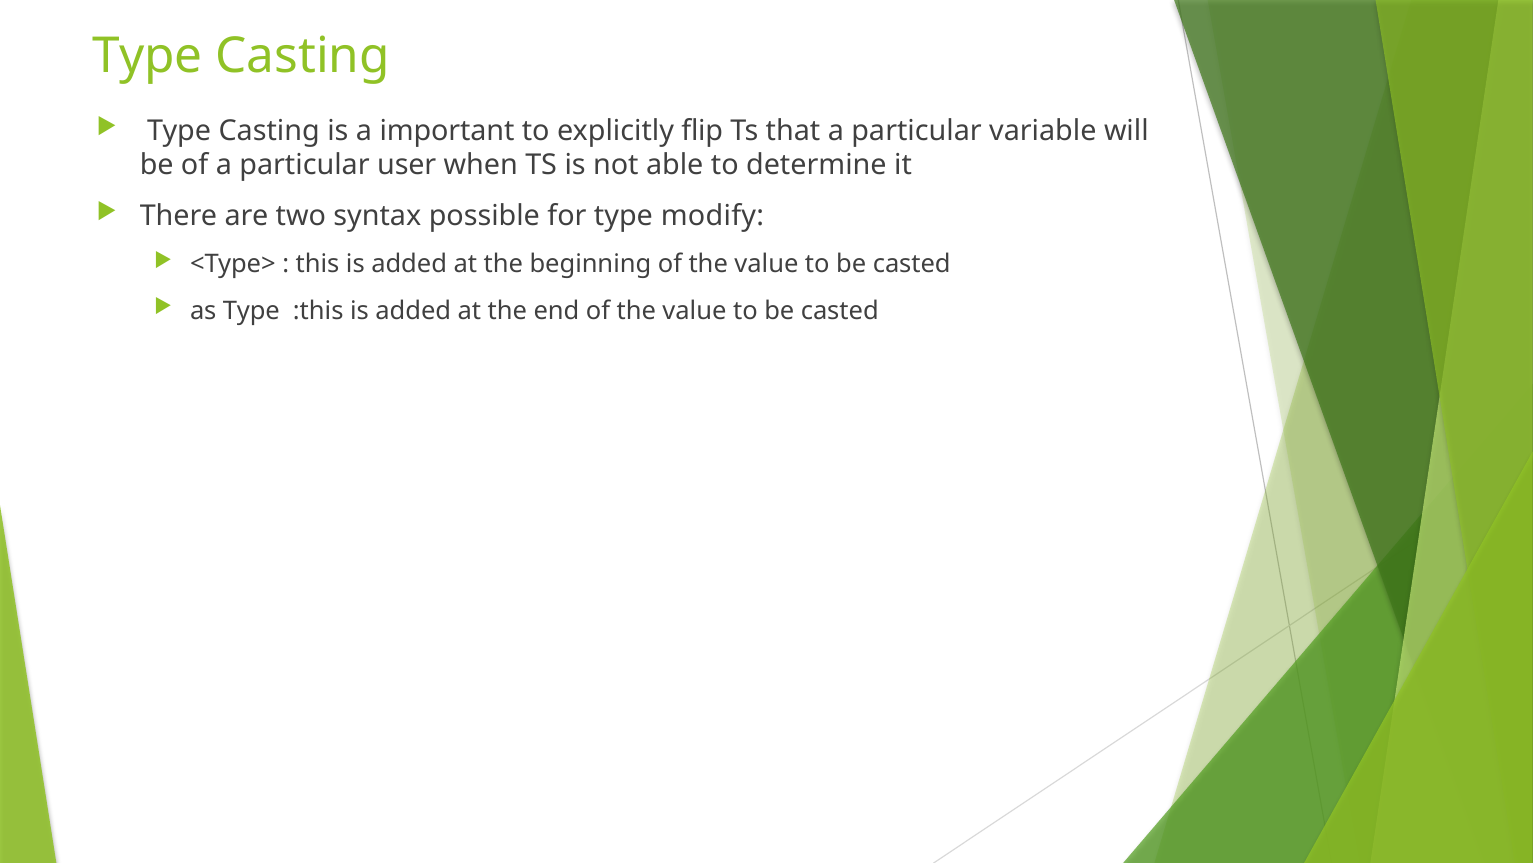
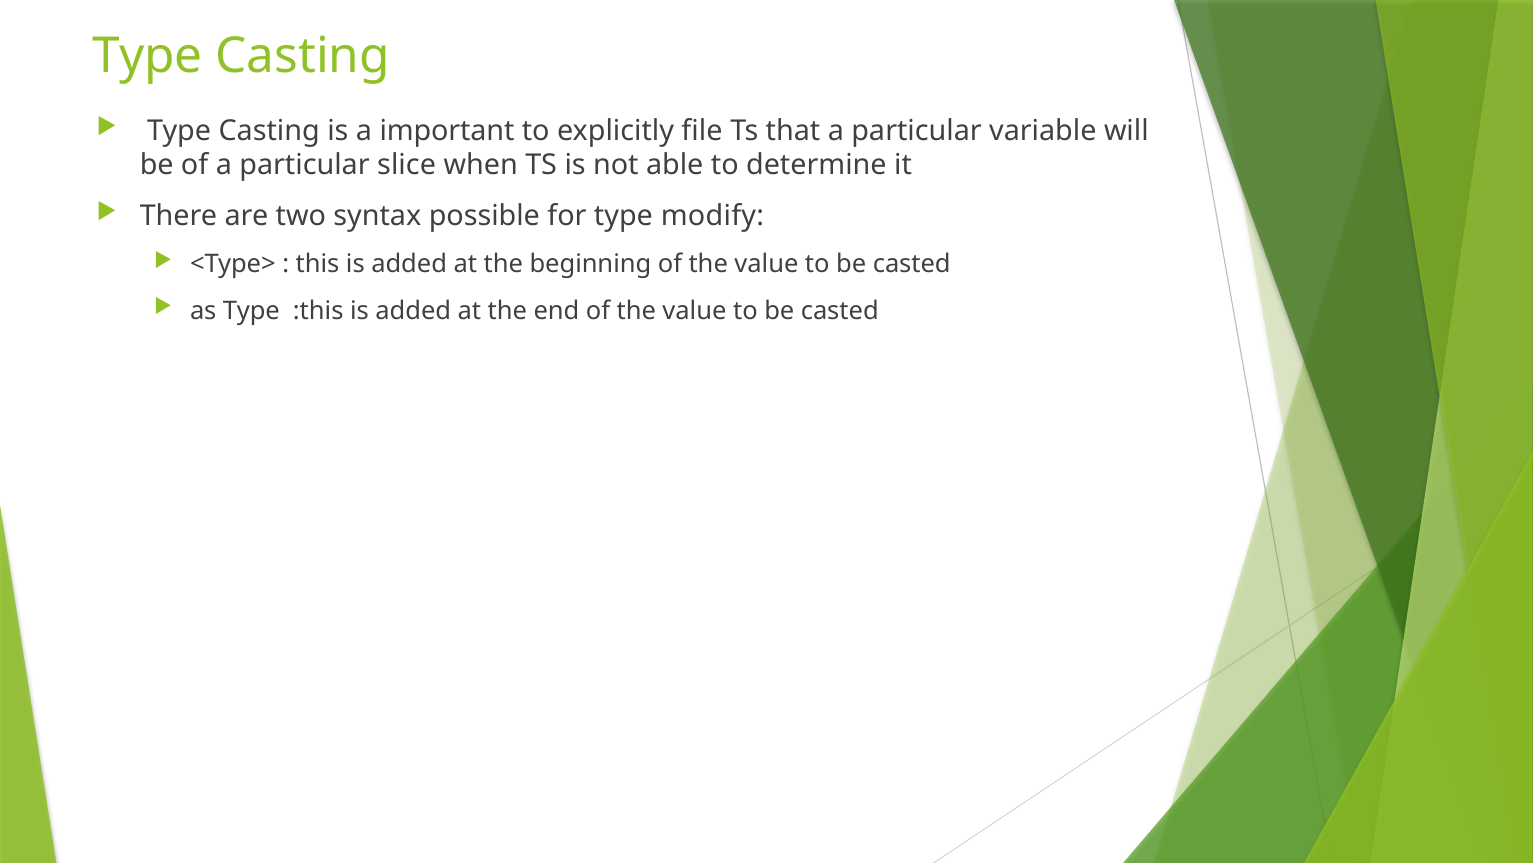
flip: flip -> file (702, 131)
user: user -> slice (407, 165)
